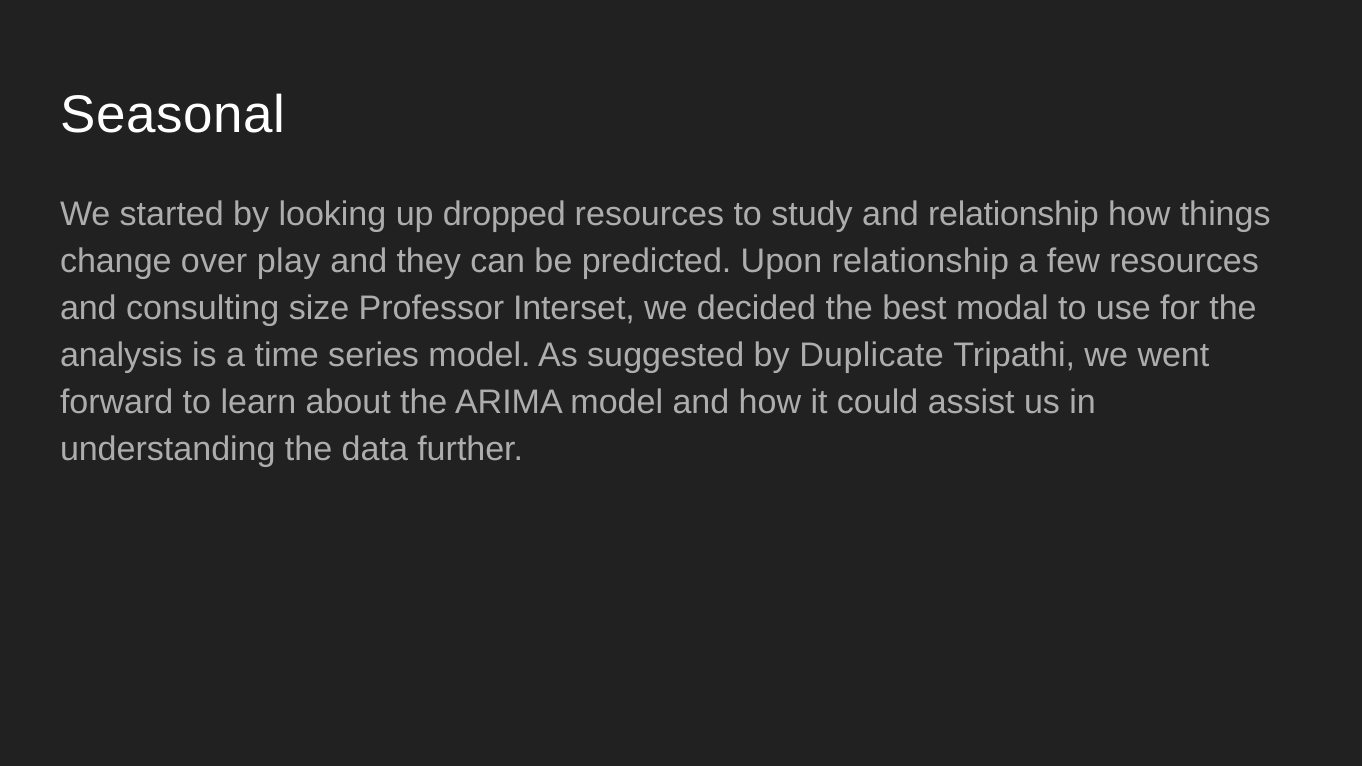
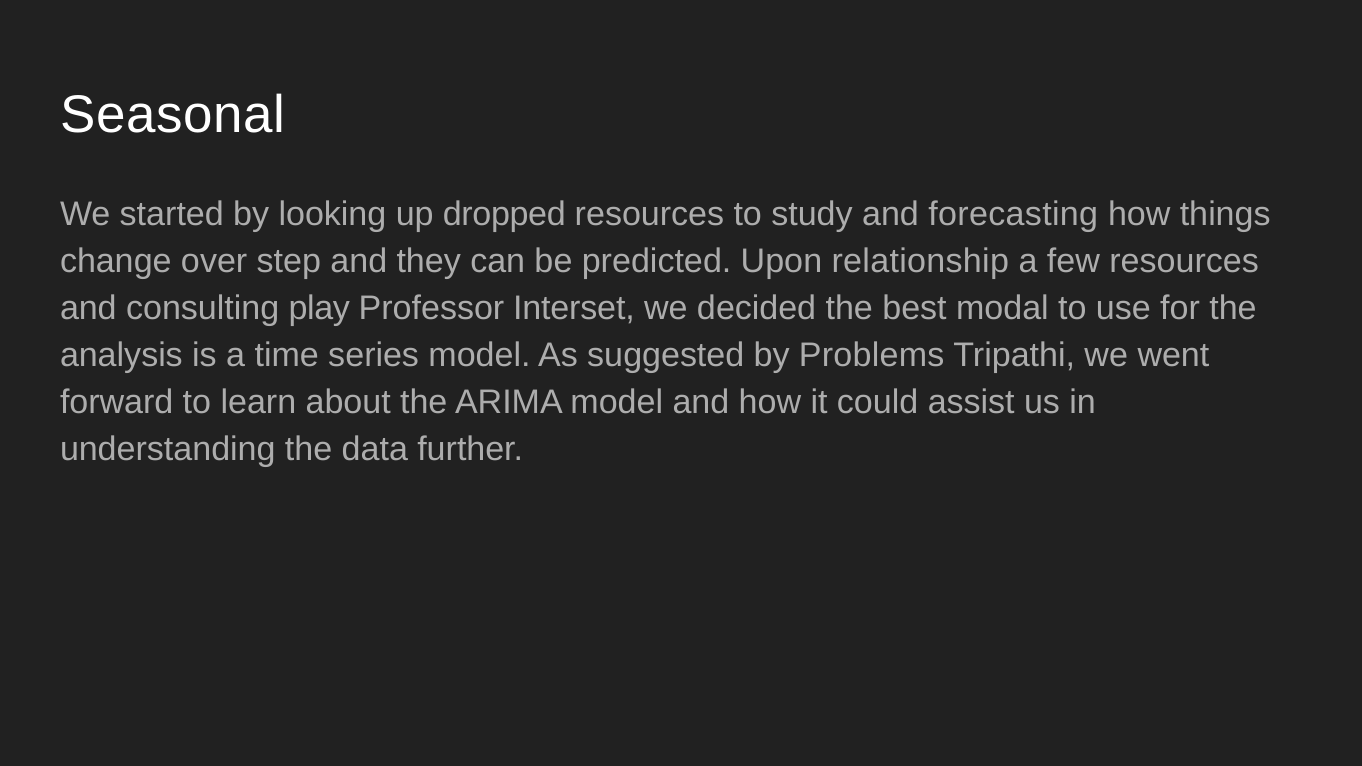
and relationship: relationship -> forecasting (1013, 214)
play: play -> step (289, 261)
size: size -> play (319, 308)
Duplicate: Duplicate -> Problems (872, 355)
